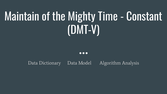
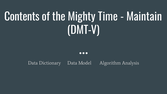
Maintain: Maintain -> Contents (22, 17)
Constant: Constant -> Maintain (144, 17)
